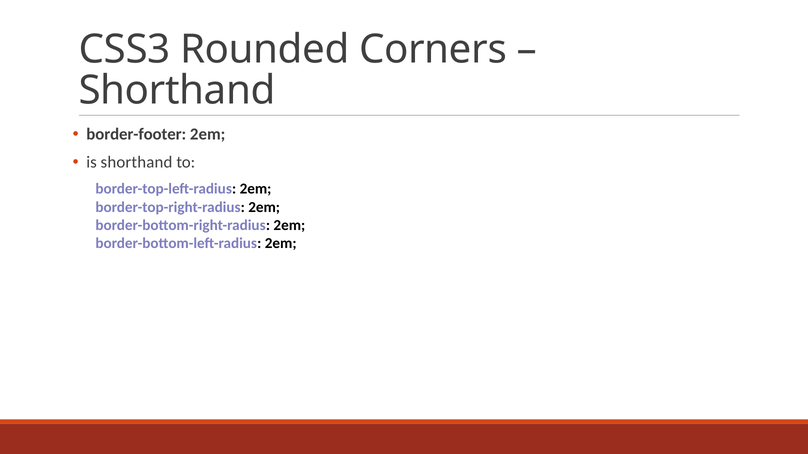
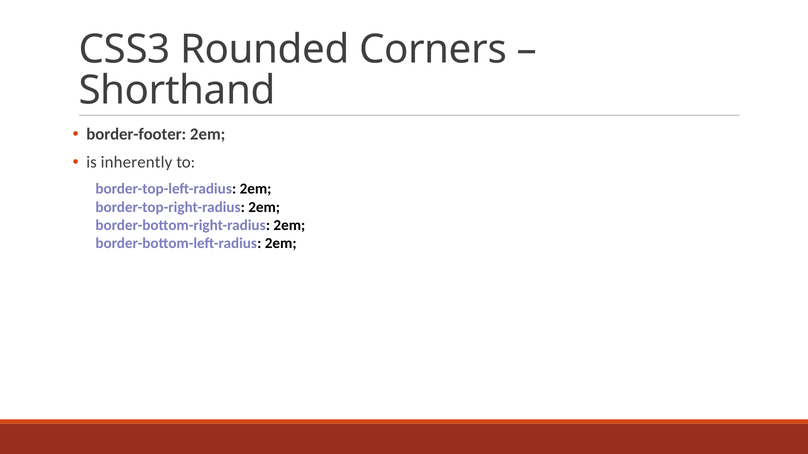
is shorthand: shorthand -> inherently (136, 163)
